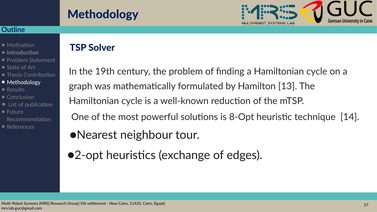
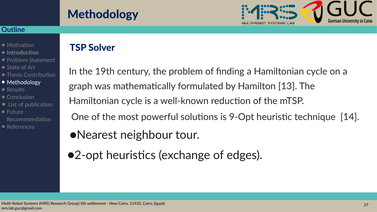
8-Opt: 8-Opt -> 9-Opt (242, 117)
